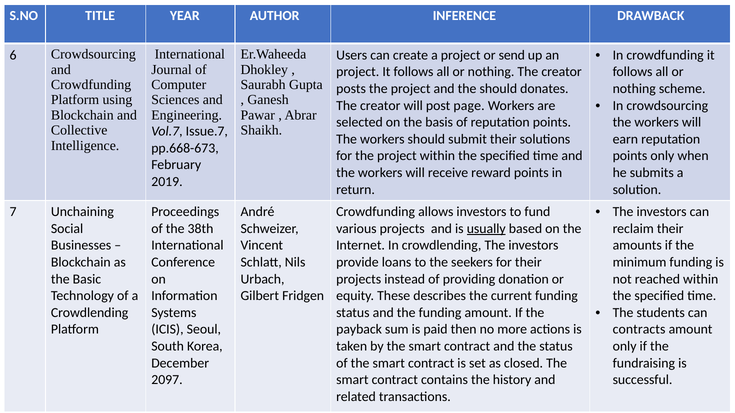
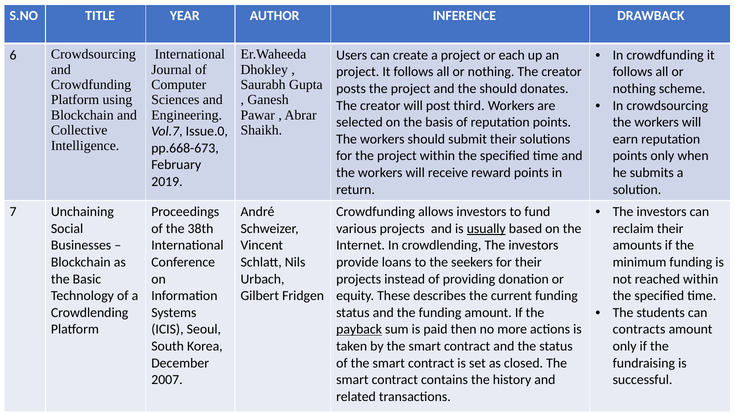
send: send -> each (512, 55)
page: page -> third (469, 106)
Issue.7: Issue.7 -> Issue.0 (207, 131)
payback underline: none -> present (359, 330)
2097: 2097 -> 2007 (167, 380)
